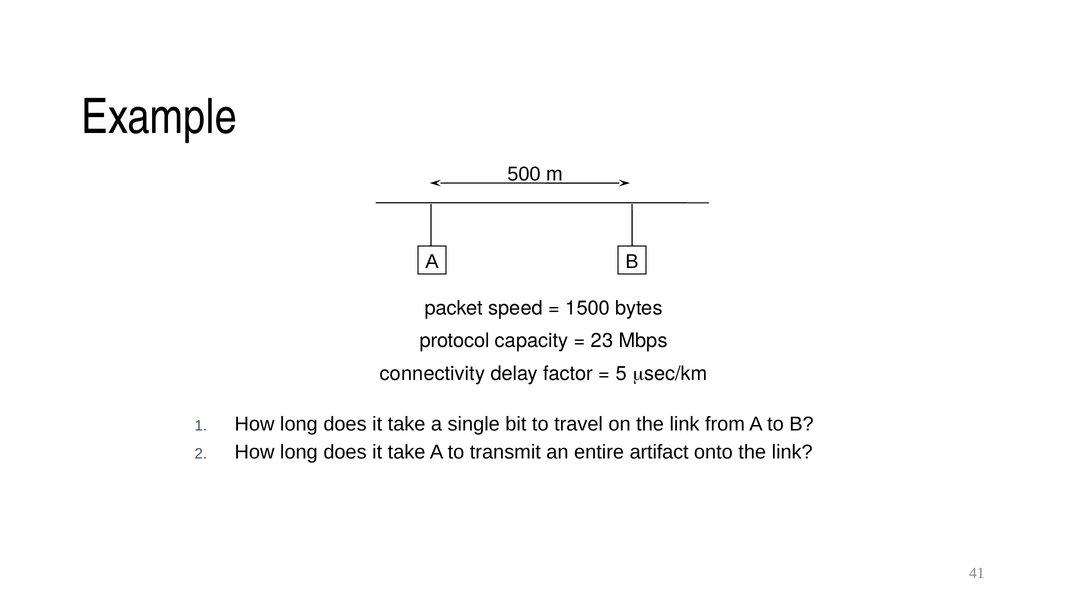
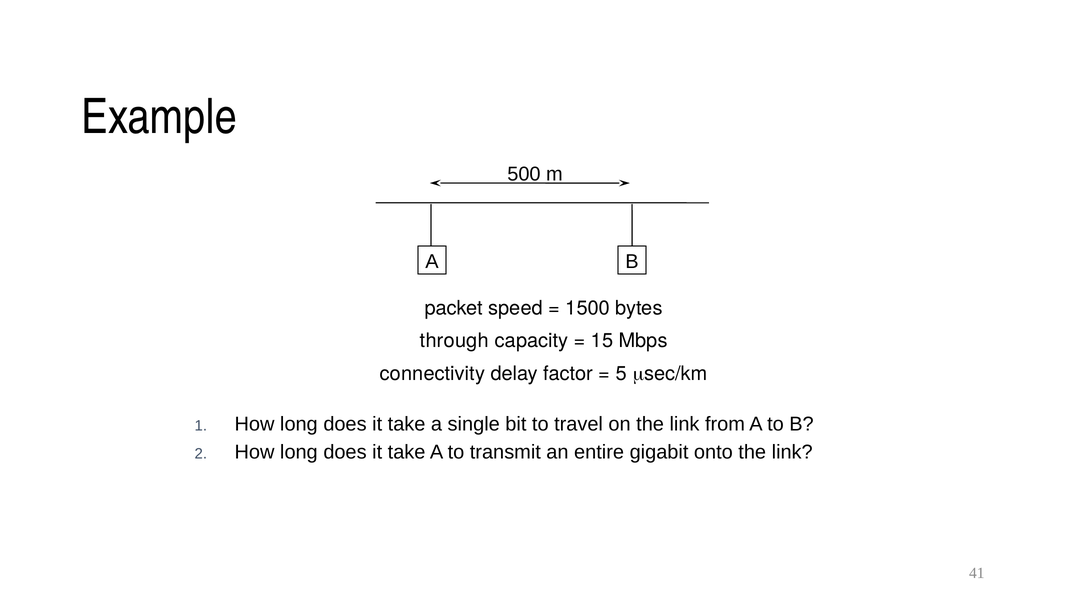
protocol: protocol -> through (454, 341)
23: 23 -> 15 (602, 341)
artifact: artifact -> gigabit (659, 452)
